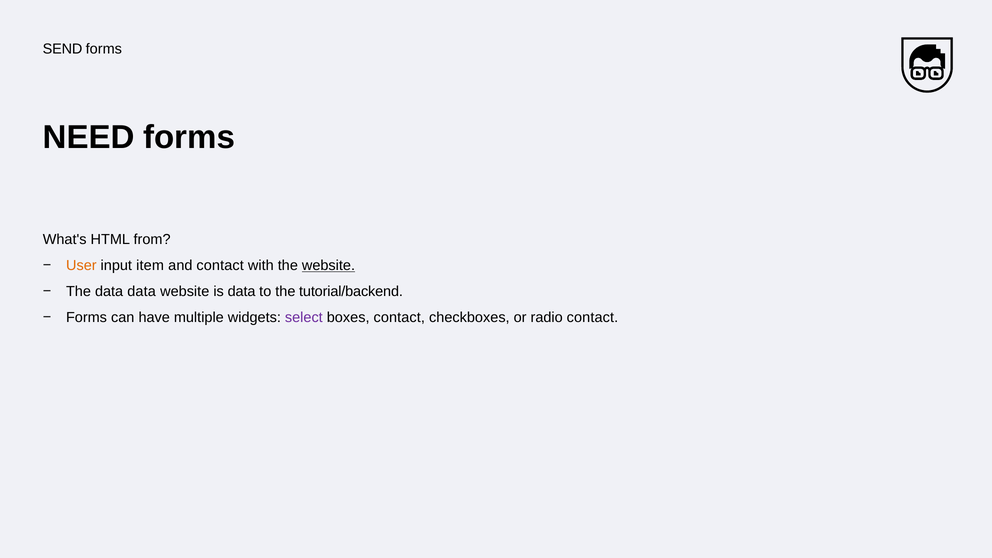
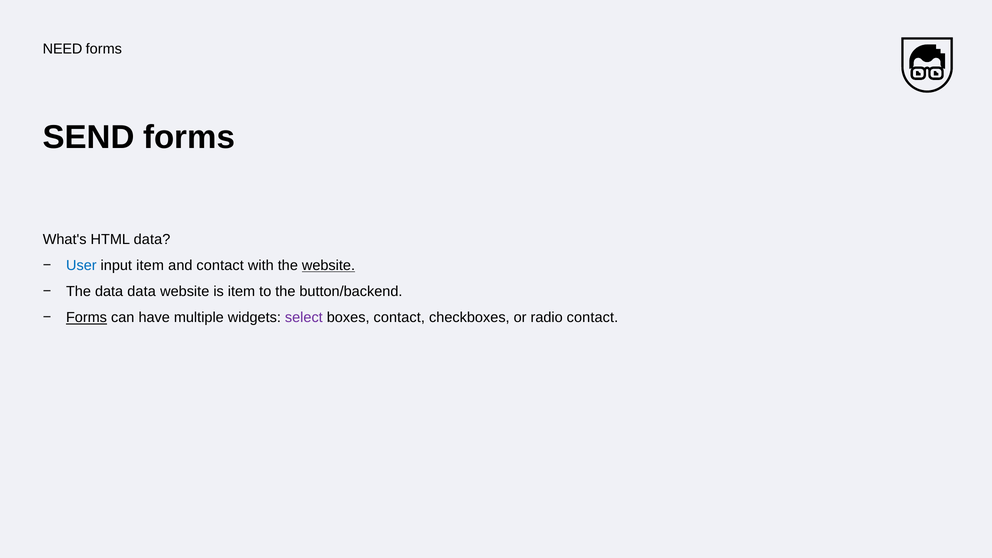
SEND: SEND -> NEED (63, 49)
NEED: NEED -> SEND (89, 137)
HTML from: from -> data (152, 239)
User colour: orange -> blue (81, 266)
is data: data -> item (242, 292)
tutorial/backend: tutorial/backend -> button/backend (351, 292)
Forms underline: none -> present (87, 318)
